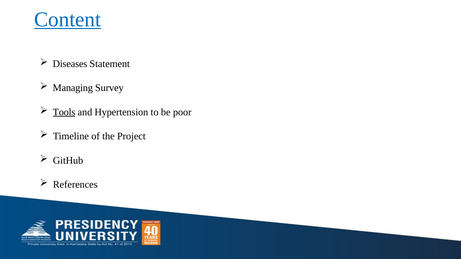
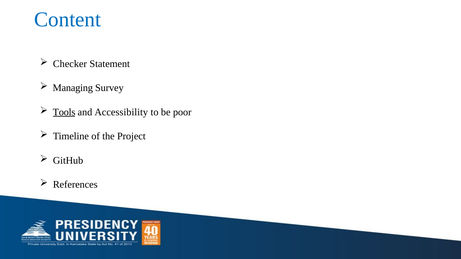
Content underline: present -> none (68, 19)
Diseases: Diseases -> Checker (70, 64)
Hypertension: Hypertension -> Accessibility (121, 112)
